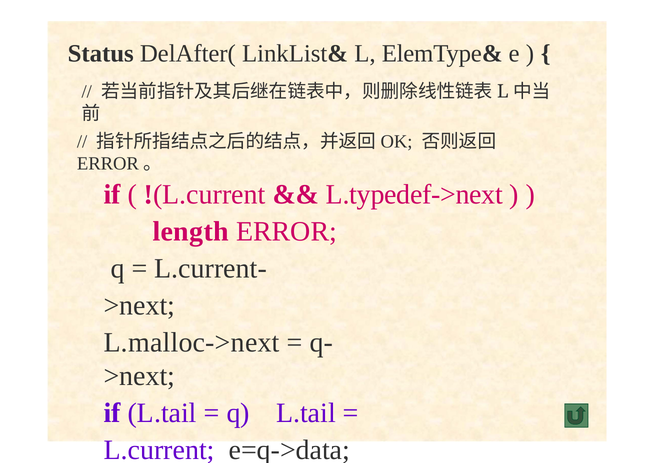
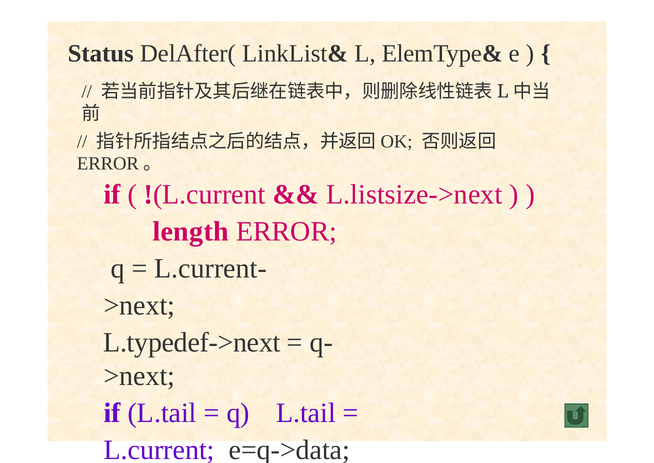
L.typedef->next: L.typedef->next -> L.listsize->next (414, 195)
L.malloc->next: L.malloc->next -> L.typedef->next (192, 342)
